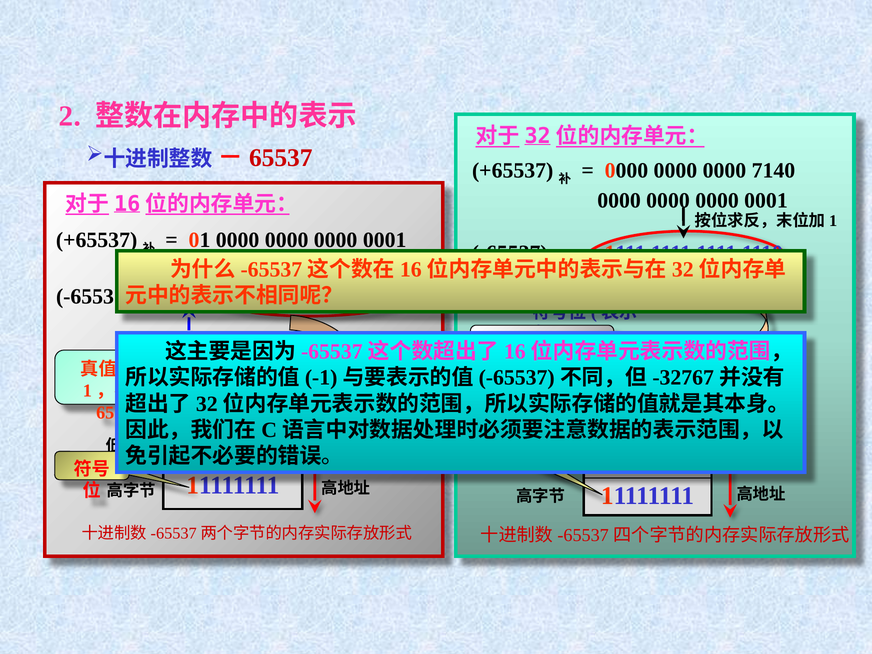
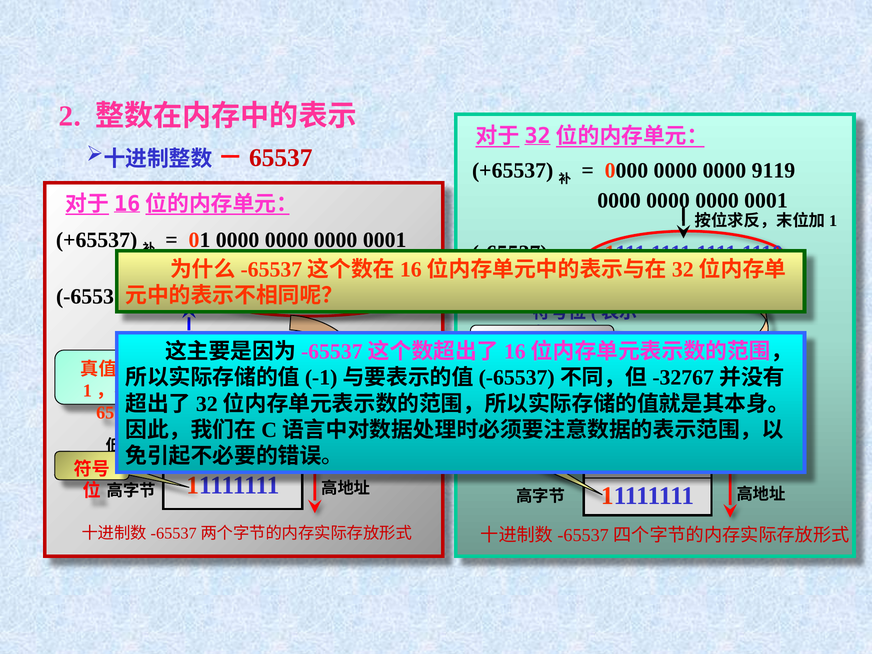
7140: 7140 -> 9119 (773, 171)
